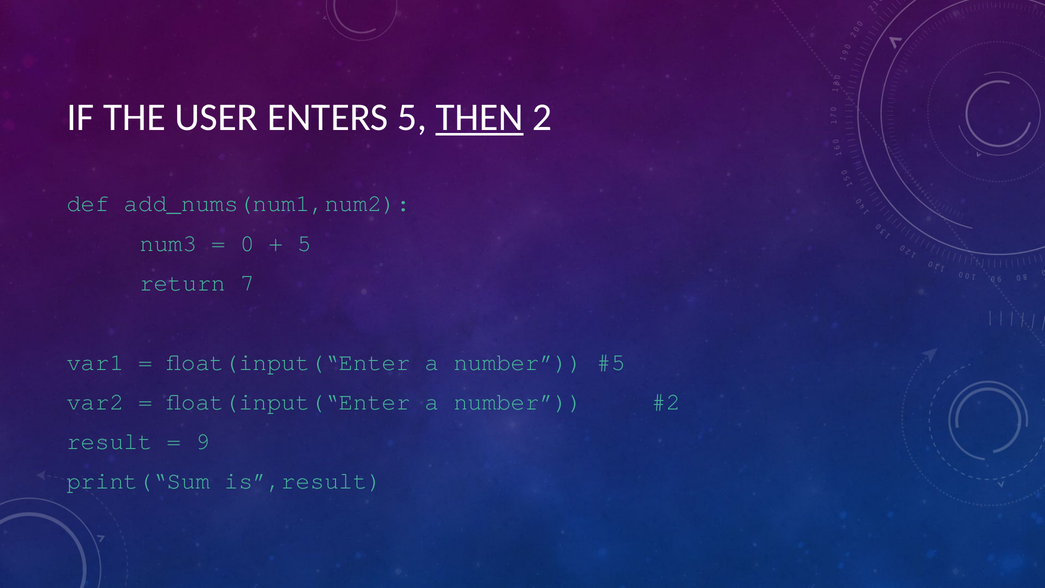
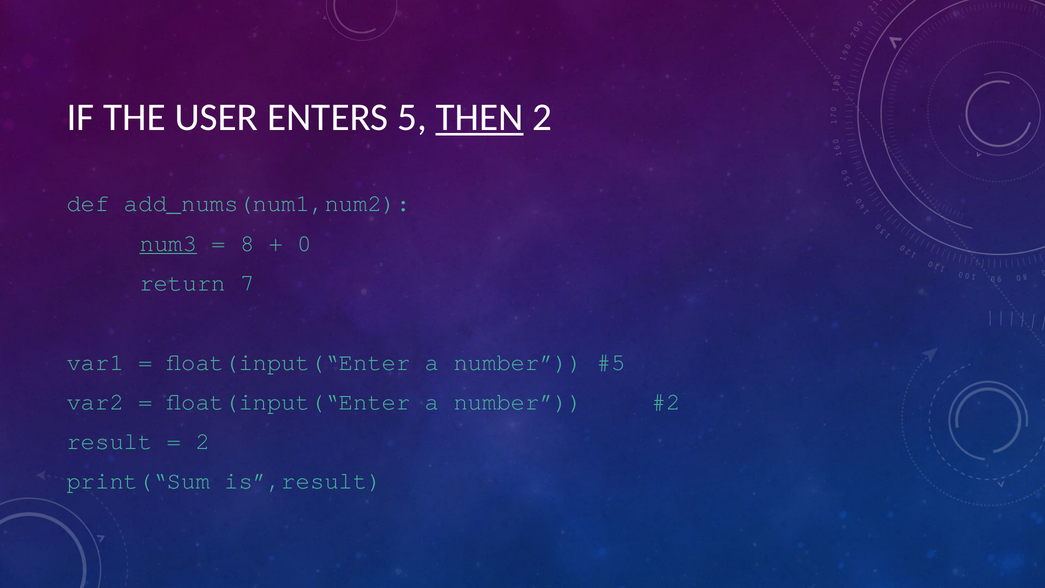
num3 underline: none -> present (168, 243)
0: 0 -> 8 (247, 243)
5: 5 -> 0 (305, 243)
9: 9 -> 2 (203, 441)
